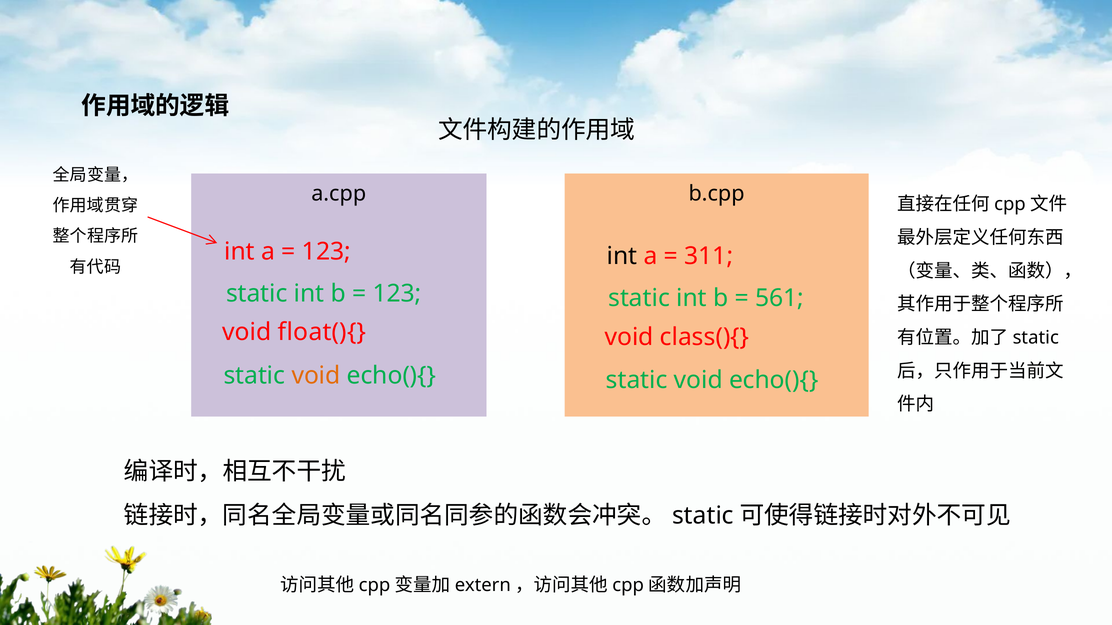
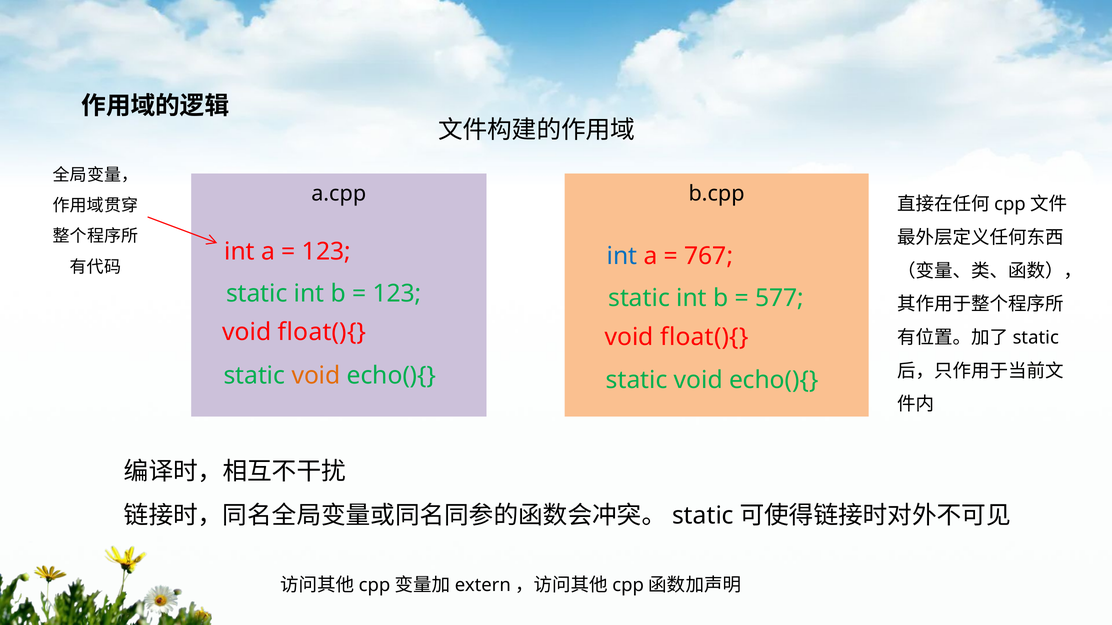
int colour: black -> blue (622, 256)
311: 311 -> 767 (709, 256)
561: 561 -> 577 (780, 298)
class(){: class(){ -> float(){ (704, 337)
